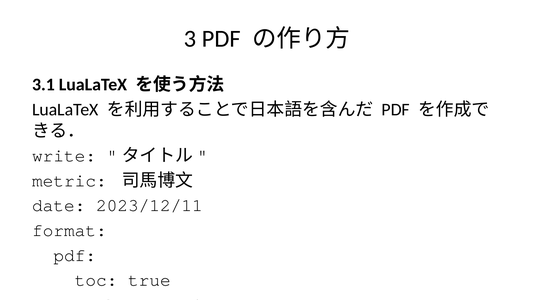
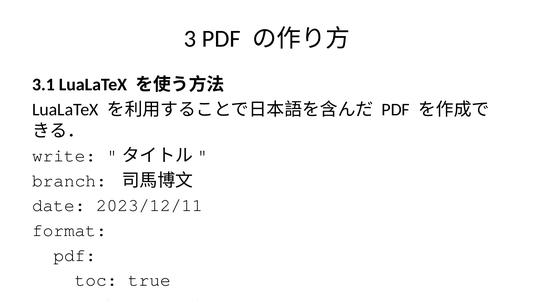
metric: metric -> branch (69, 181)
